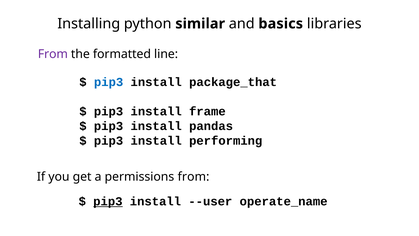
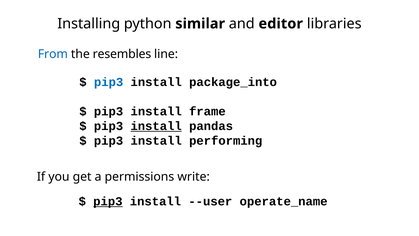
basics: basics -> editor (281, 24)
From colour: purple -> blue (53, 54)
formatted: formatted -> resembles (122, 54)
package_that: package_that -> package_into (233, 82)
install underline: none -> present (156, 126)
permissions from: from -> write (194, 177)
